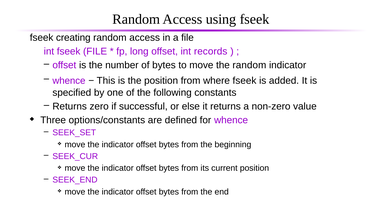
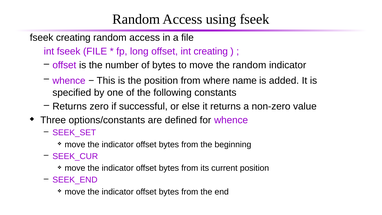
int records: records -> creating (211, 51)
where fseek: fseek -> name (245, 81)
